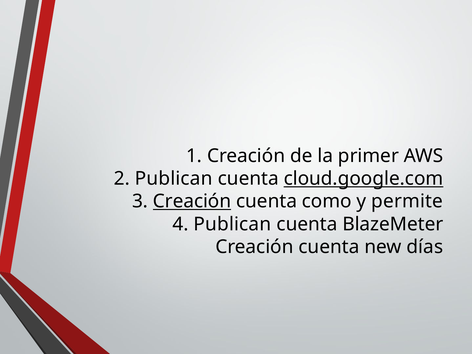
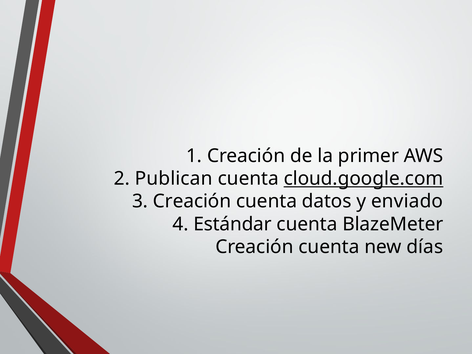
Creación underline: present -> none (192, 201)
como: como -> datos (327, 201)
permite: permite -> enviado (407, 201)
4 Publican: Publican -> Estándar (233, 224)
